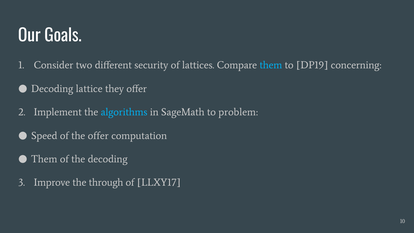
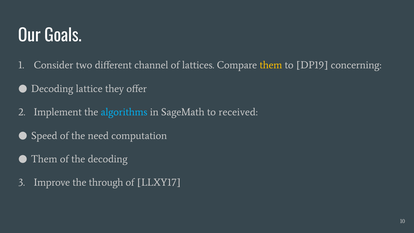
security: security -> channel (151, 65)
them colour: light blue -> yellow (271, 65)
problem: problem -> received (238, 112)
the offer: offer -> need (98, 136)
